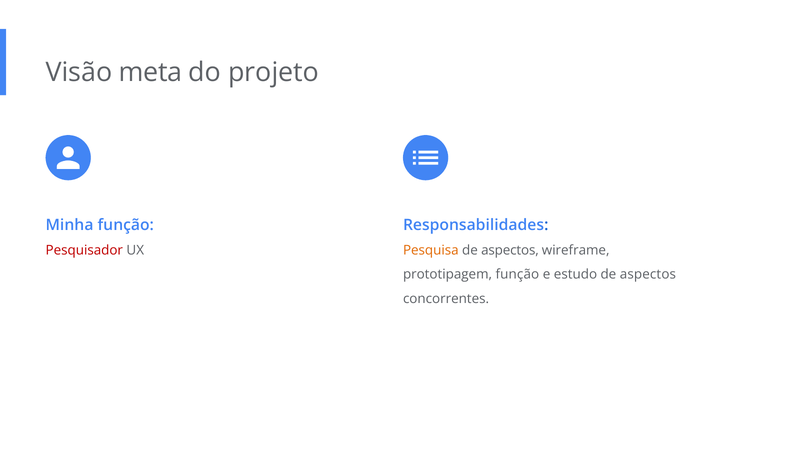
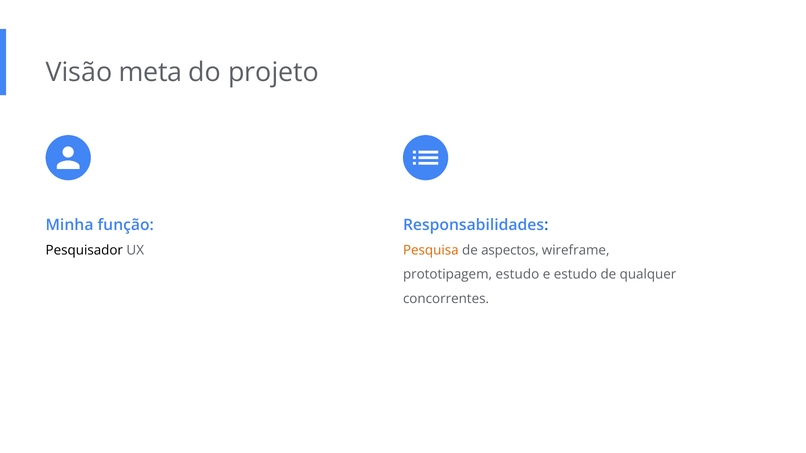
Pesquisador colour: red -> black (84, 251)
prototipagem função: função -> estudo (517, 275)
estudo de aspectos: aspectos -> qualquer (648, 275)
